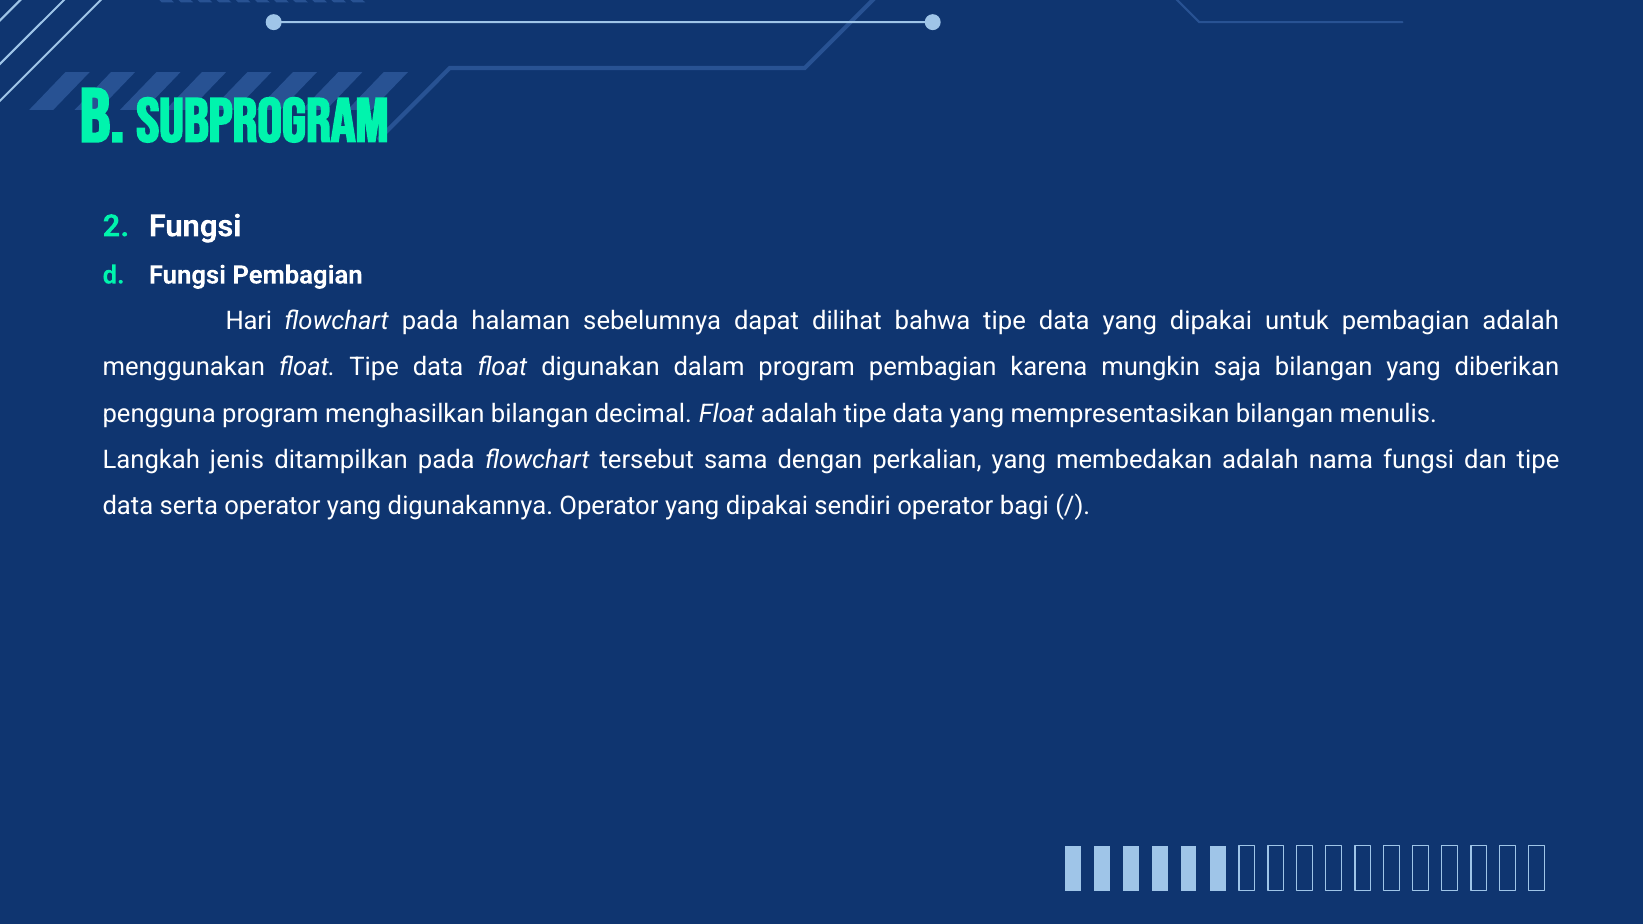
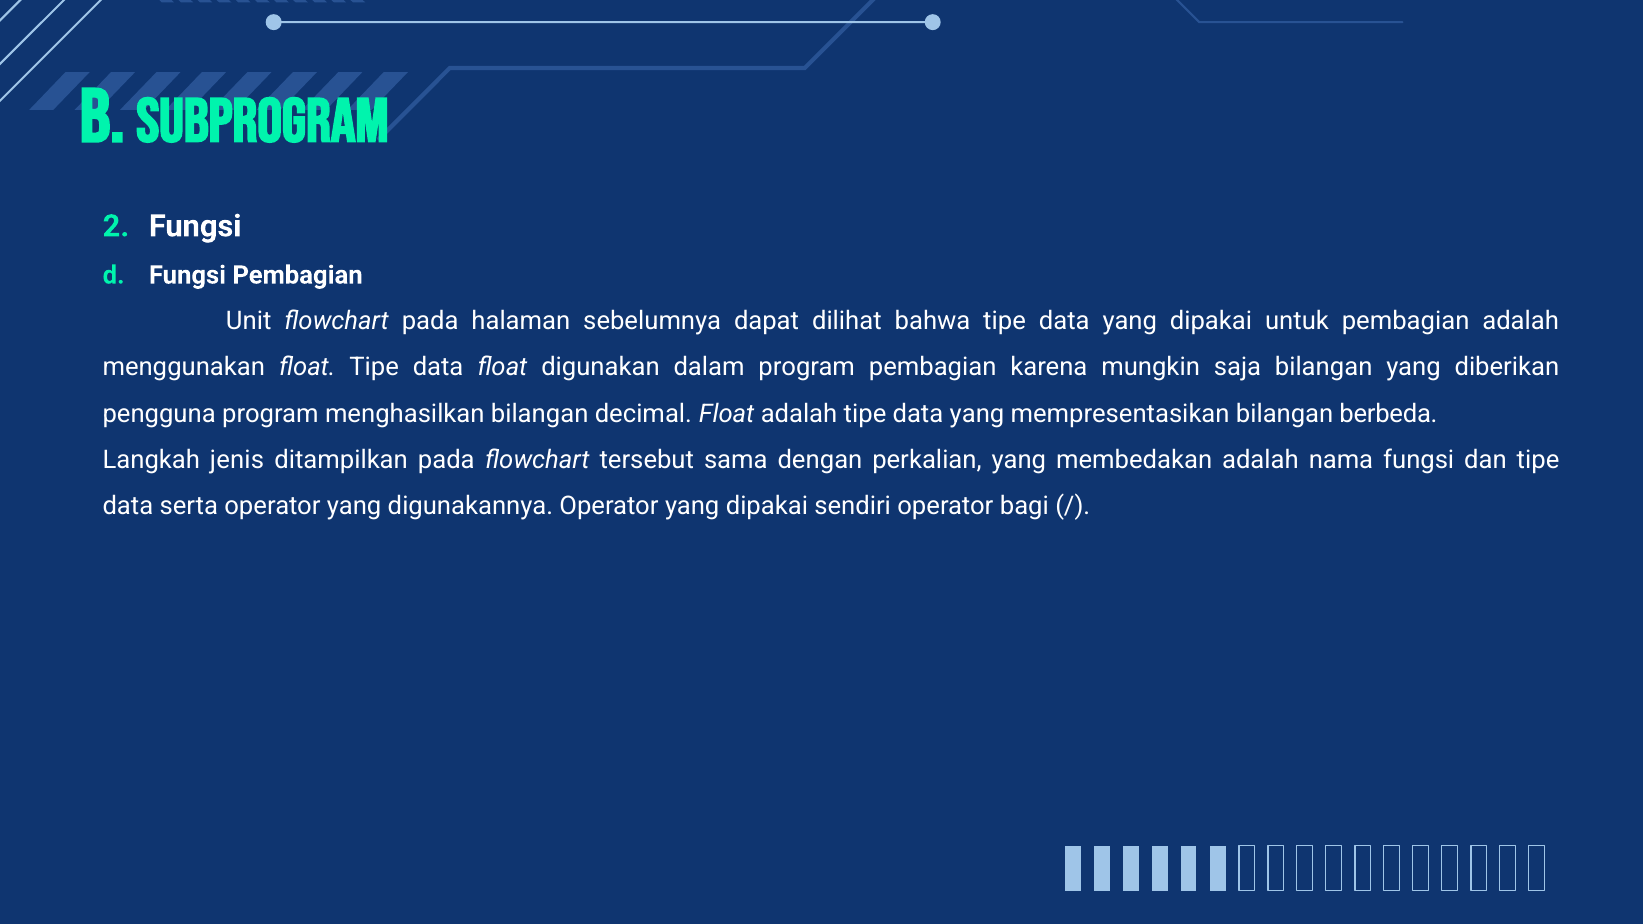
Hari: Hari -> Unit (249, 321)
menulis: menulis -> berbeda (1388, 414)
